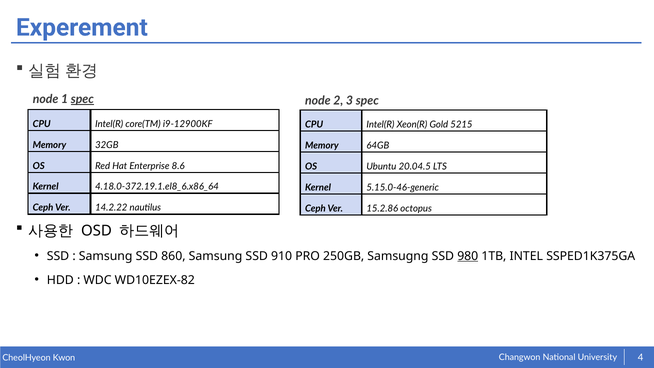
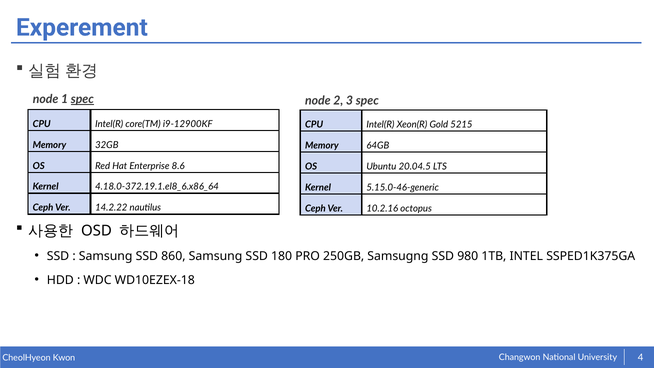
15.2.86: 15.2.86 -> 10.2.16 (382, 208)
910: 910 -> 180 (282, 256)
980 underline: present -> none (468, 256)
WD10EZEX-82: WD10EZEX-82 -> WD10EZEX-18 (155, 280)
